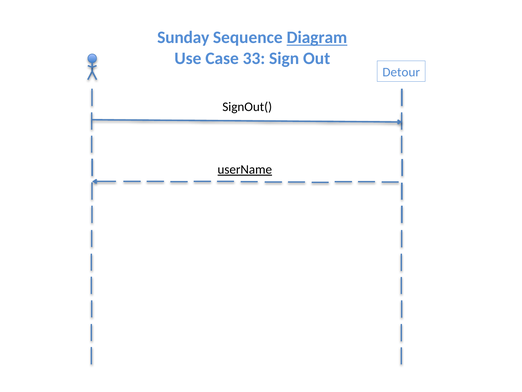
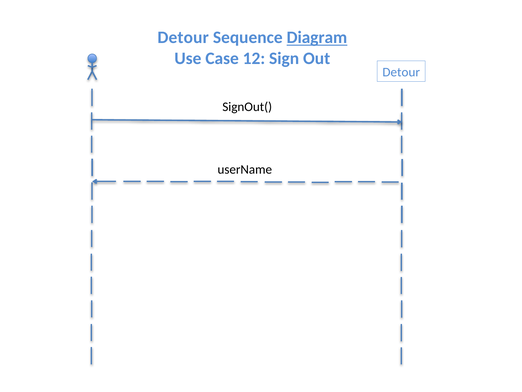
Sunday: Sunday -> Detour (183, 38)
33: 33 -> 12 (254, 58)
userName underline: present -> none (245, 169)
